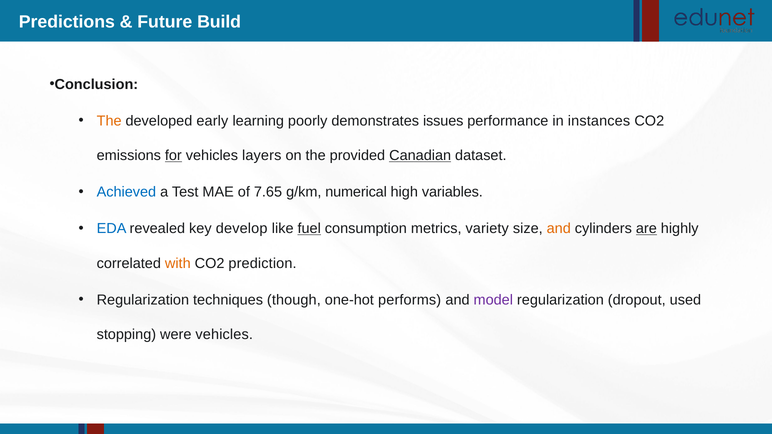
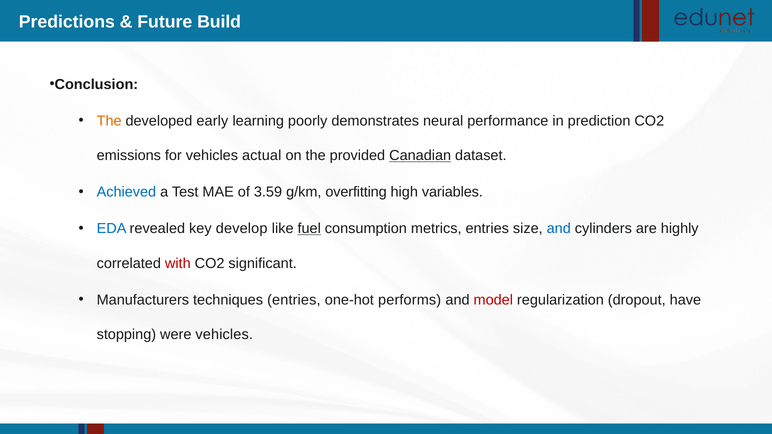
issues: issues -> neural (443, 121)
instances: instances -> prediction (599, 121)
for underline: present -> none (173, 156)
layers: layers -> actual (262, 156)
7.65: 7.65 -> 3.59 (268, 192)
numerical: numerical -> overfitting (356, 192)
metrics variety: variety -> entries (487, 229)
and colour: orange -> blue (559, 229)
are underline: present -> none (646, 229)
with colour: orange -> red (178, 263)
prediction: prediction -> significant (263, 263)
Regularization: Regularization -> Manufacturers (143, 300)
techniques though: though -> entries (294, 300)
model colour: purple -> red (493, 300)
used: used -> have (685, 300)
